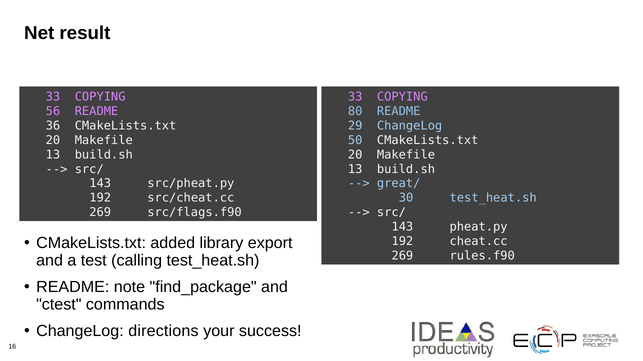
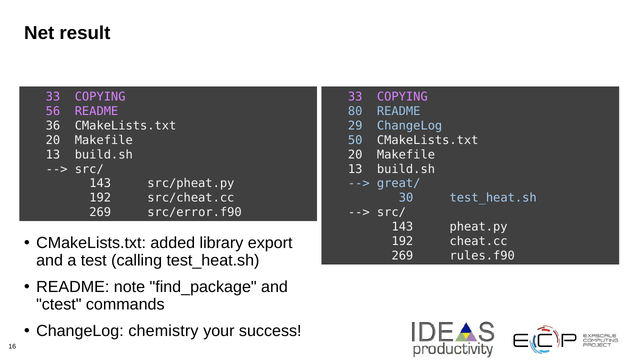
src/flags.f90: src/flags.f90 -> src/error.f90 (194, 213)
directions: directions -> chemistry (163, 332)
